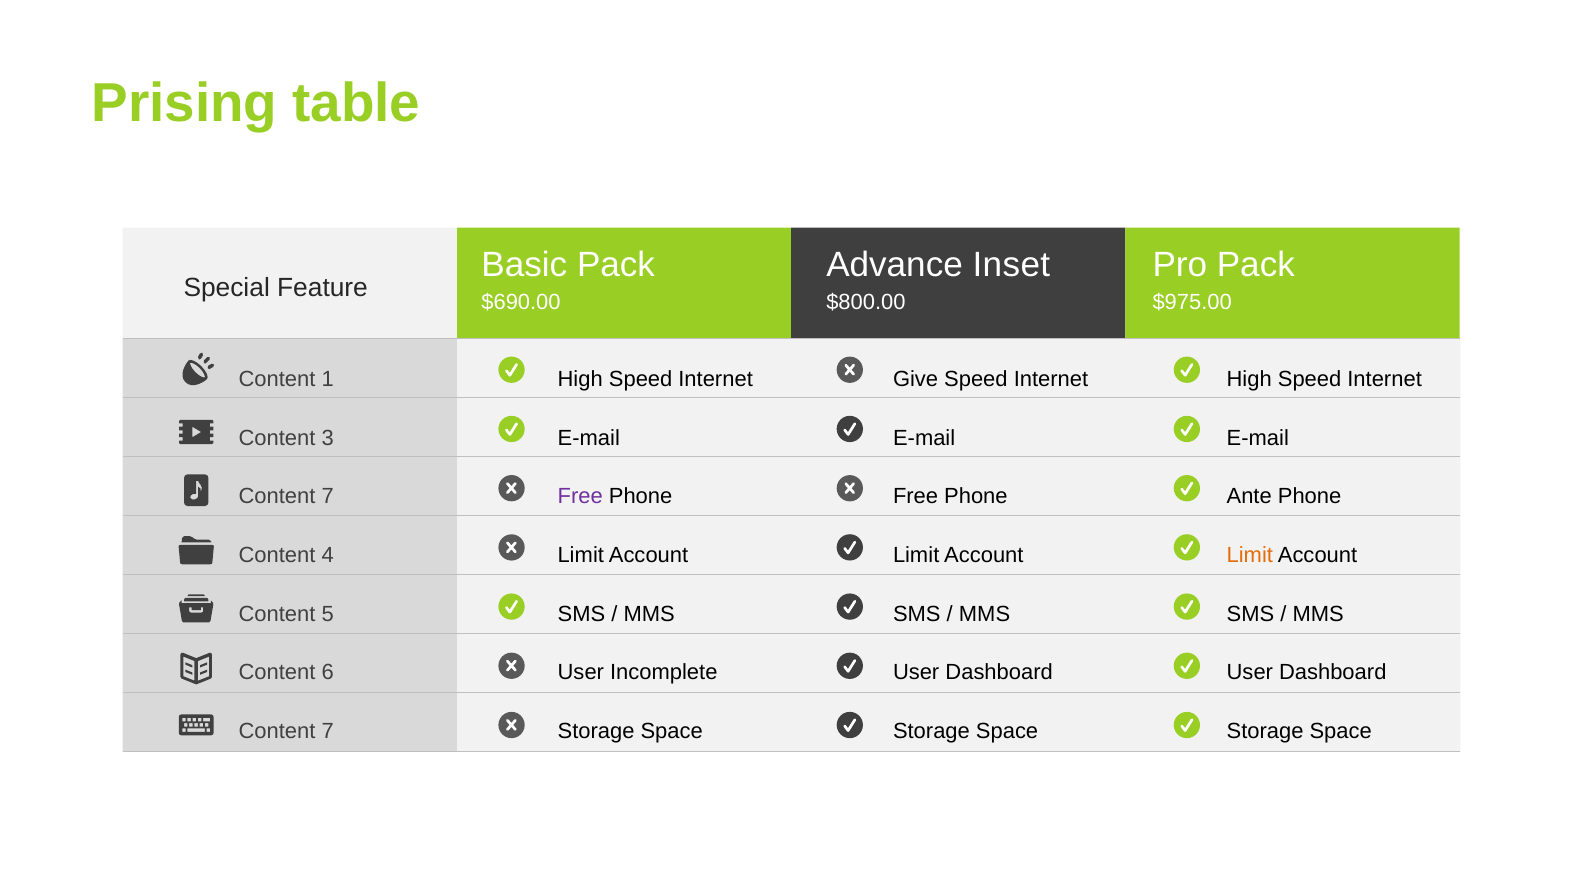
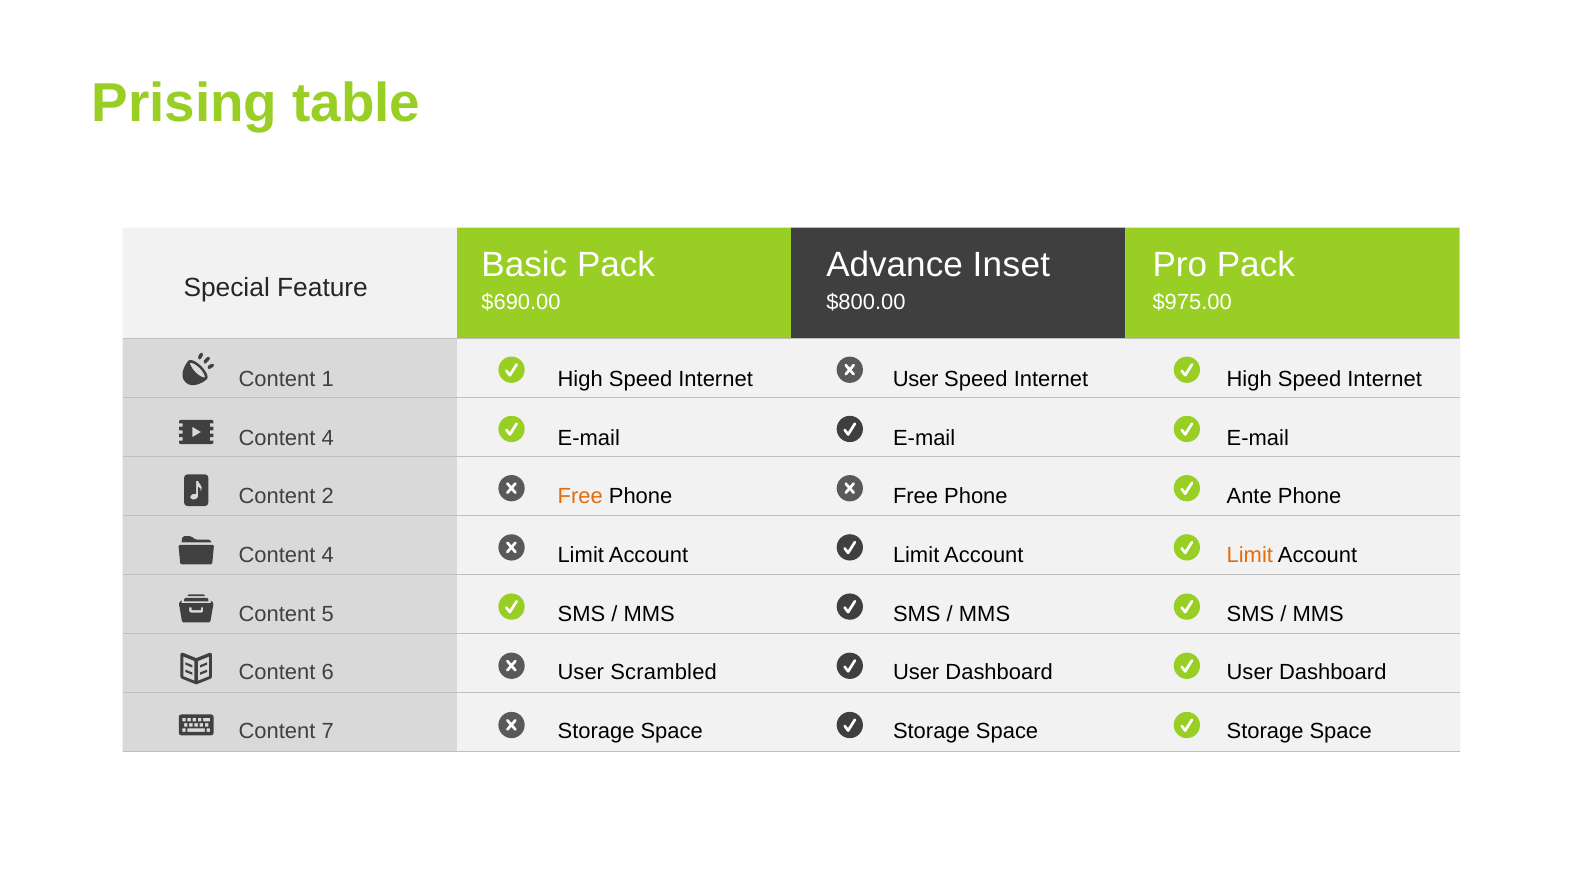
Give: Give -> User (916, 379)
3: 3 -> 4 (328, 438)
7: 7 -> 2 (328, 497)
Free colour: purple -> orange (580, 497)
Incomplete: Incomplete -> Scrambled (664, 673)
